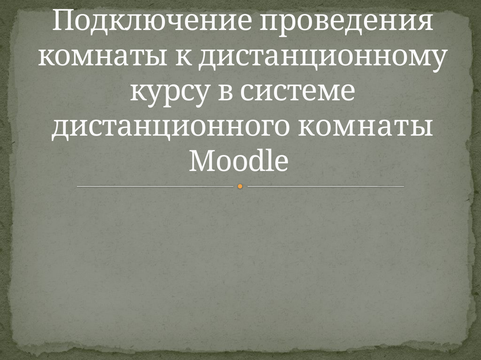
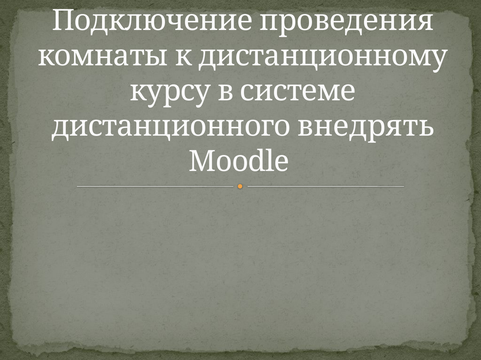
дистанционного комнаты: комнаты -> внедрять (366, 126)
